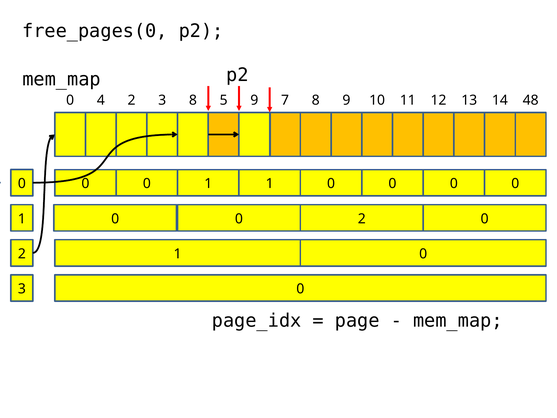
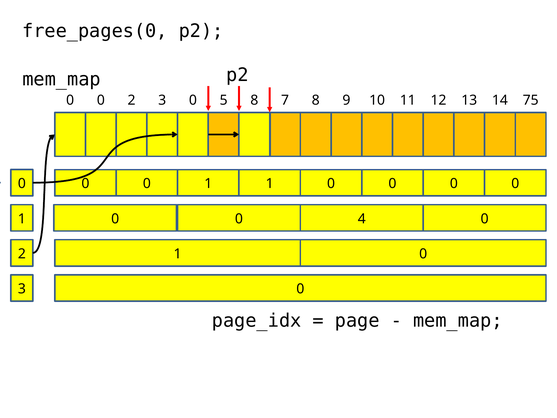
4: 4 -> 0 (101, 100)
3 8: 8 -> 0 (193, 100)
5 9: 9 -> 8 (254, 100)
48: 48 -> 75 (531, 100)
0 2: 2 -> 4 (362, 219)
